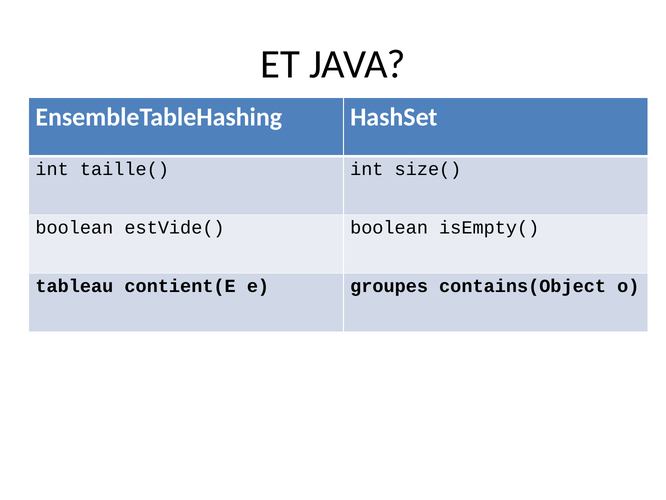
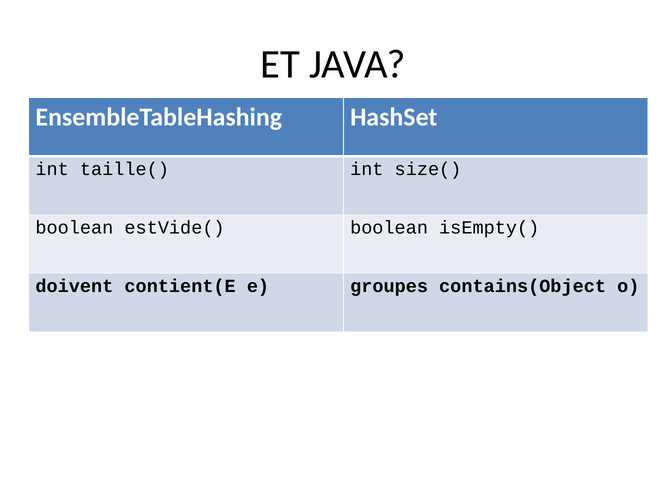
tableau: tableau -> doivent (74, 286)
